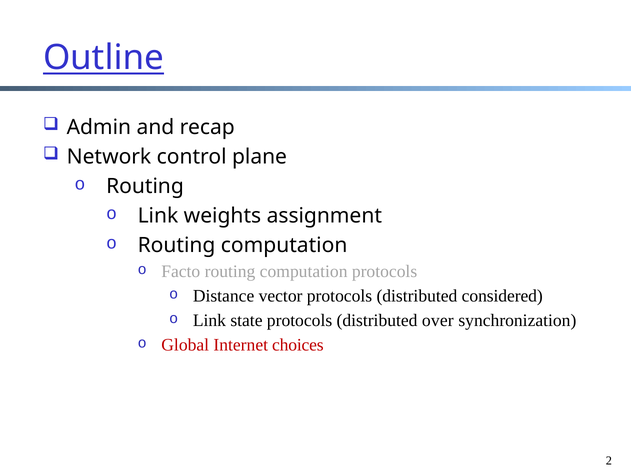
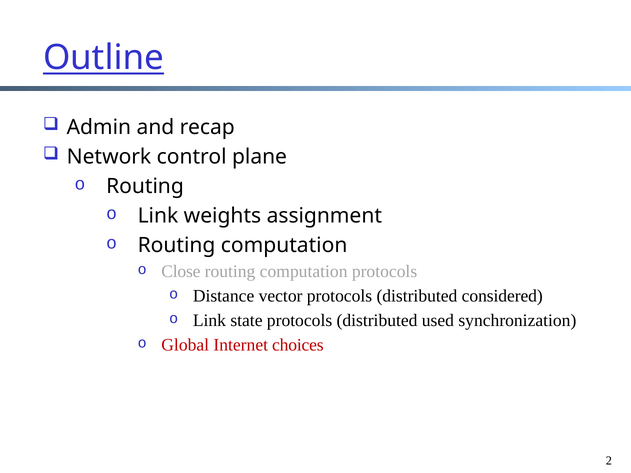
Facto: Facto -> Close (181, 272)
over: over -> used (438, 321)
